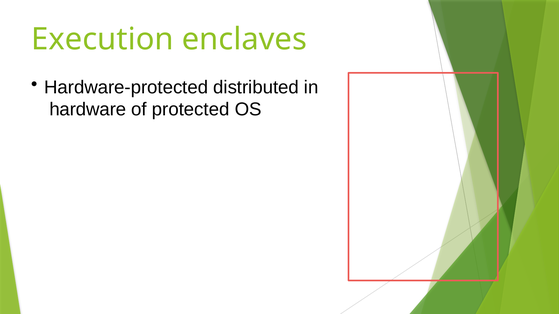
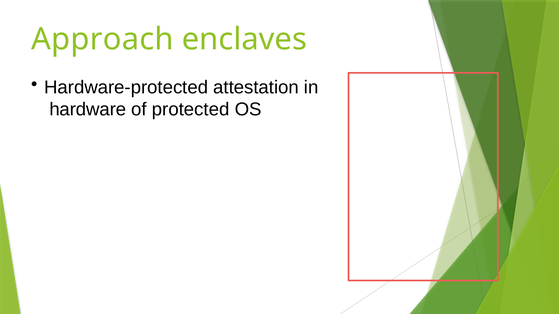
Execution: Execution -> Approach (102, 39)
distributed: distributed -> attestation (256, 88)
